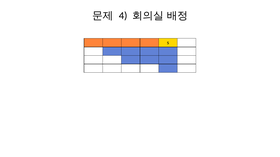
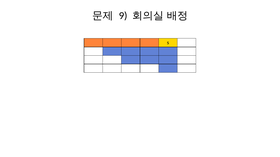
4: 4 -> 9 (123, 16)
